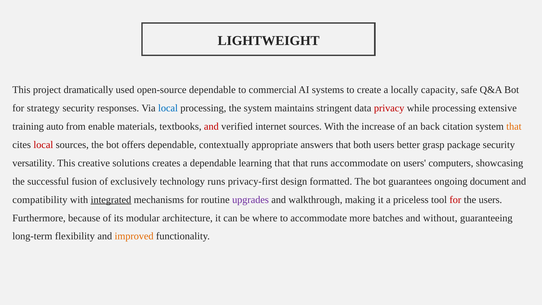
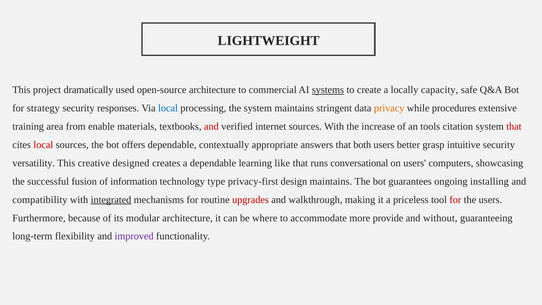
open-source dependable: dependable -> architecture (212, 90)
systems underline: none -> present (328, 90)
privacy colour: red -> orange (389, 108)
while processing: processing -> procedures (454, 108)
auto: auto -> area (55, 126)
back: back -> tools (430, 126)
that colour: orange -> red (514, 126)
package: package -> intuitive (464, 145)
solutions: solutions -> designed (131, 163)
learning that: that -> like (282, 163)
runs accommodate: accommodate -> conversational (359, 163)
exclusively: exclusively -> information (134, 181)
technology runs: runs -> type (216, 181)
design formatted: formatted -> maintains (331, 181)
document: document -> installing (489, 181)
upgrades colour: purple -> red (250, 200)
batches: batches -> provide (388, 218)
improved colour: orange -> purple (134, 236)
